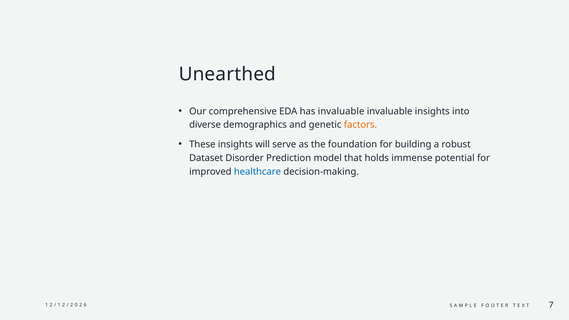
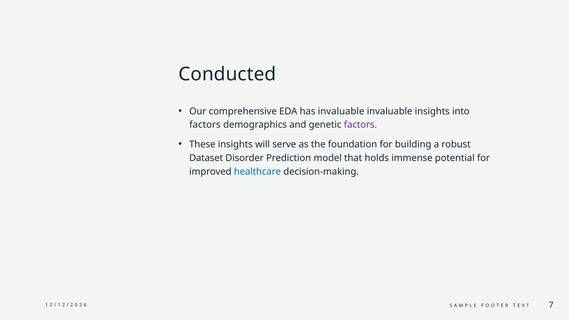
Unearthed: Unearthed -> Conducted (227, 74)
diverse: diverse -> factors (205, 125)
factors colour: orange -> purple (360, 125)
